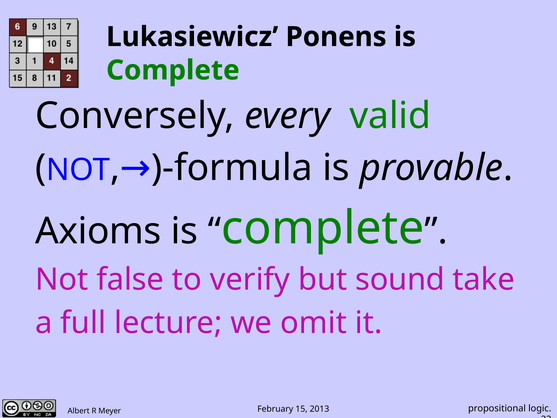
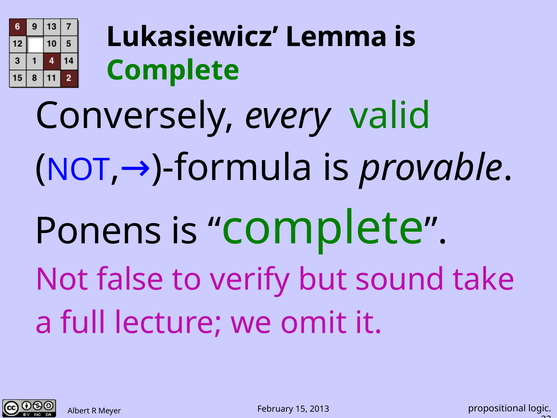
Ponens: Ponens -> Lemma (336, 37)
Axioms: Axioms -> Ponens (98, 231)
